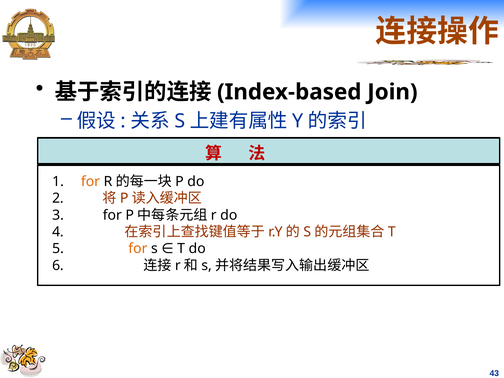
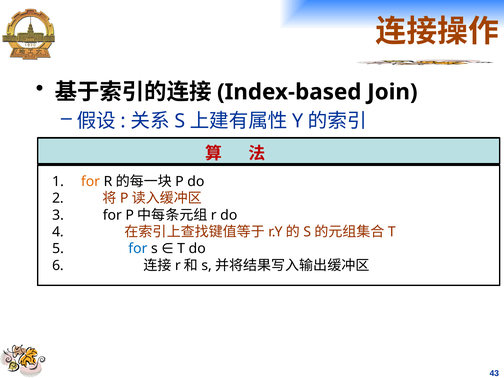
for colour: orange -> blue (138, 249)
